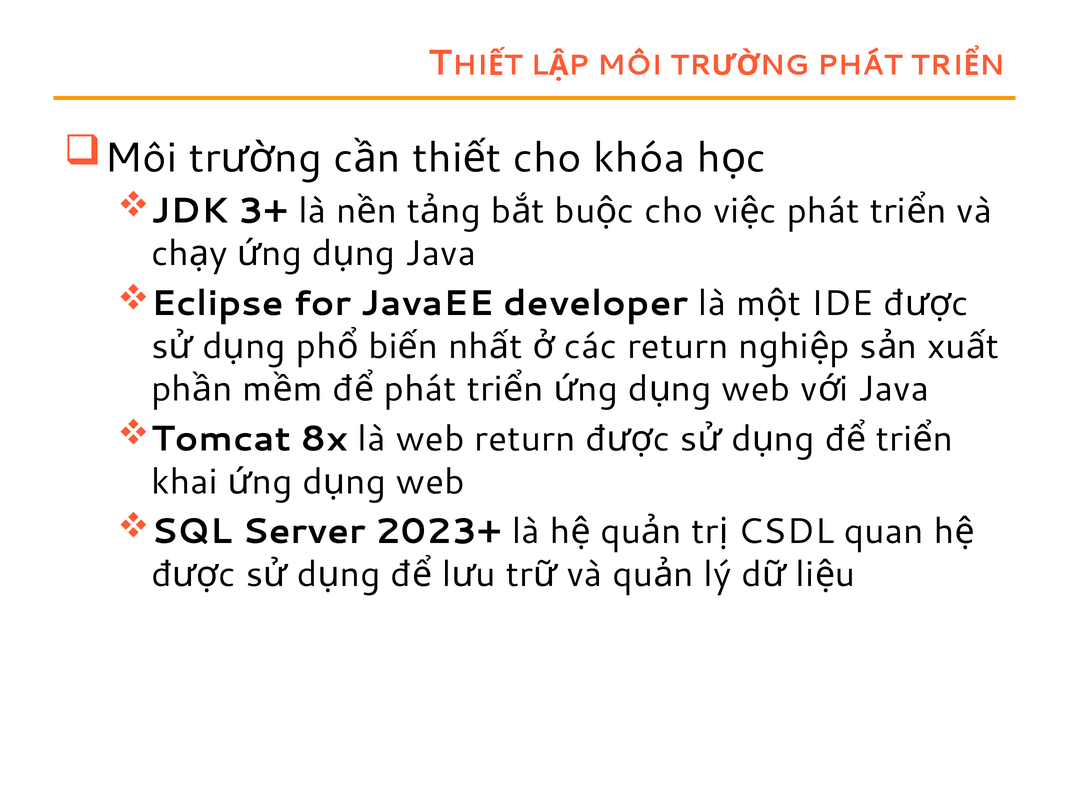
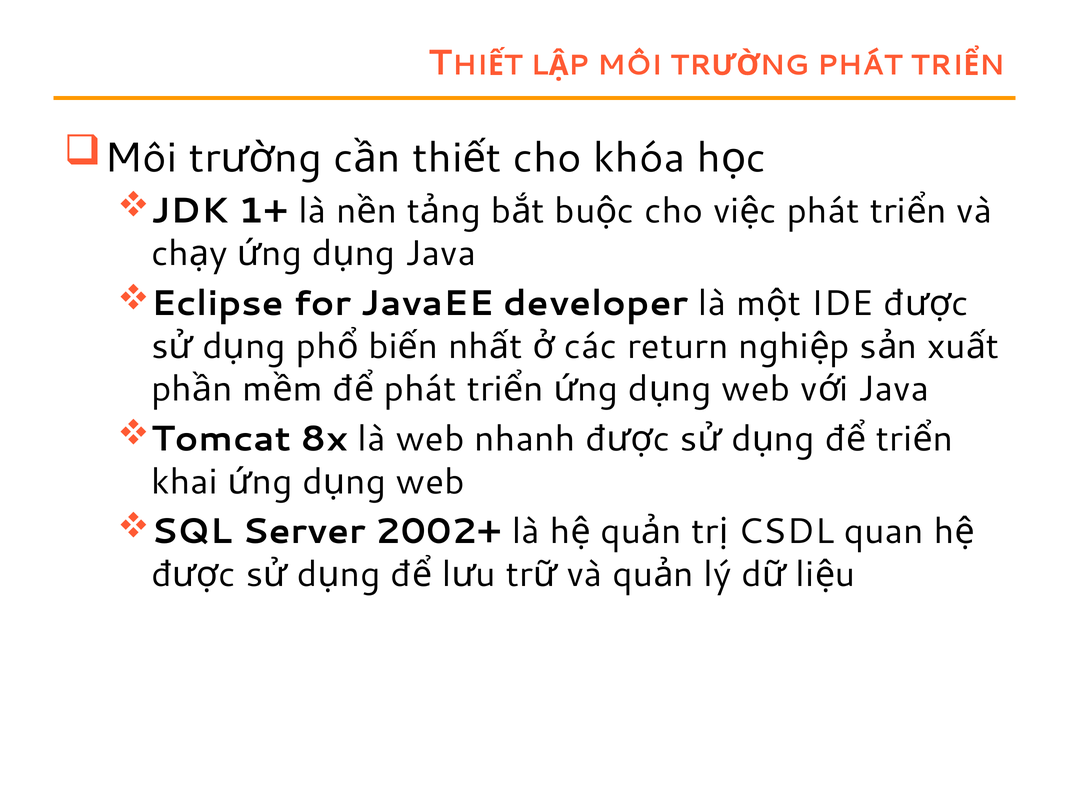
3+: 3+ -> 1+ (263, 211)
web return: return -> nhanh (525, 439)
2023+: 2023+ -> 2002+ (439, 531)
